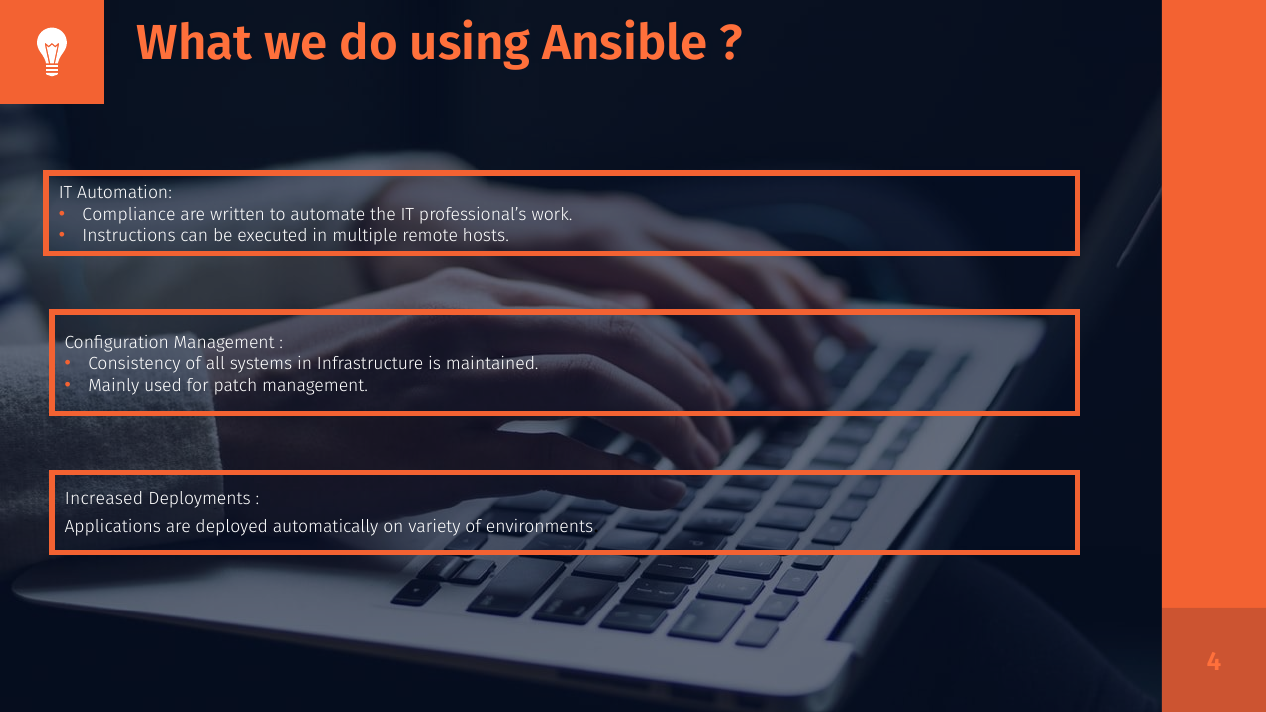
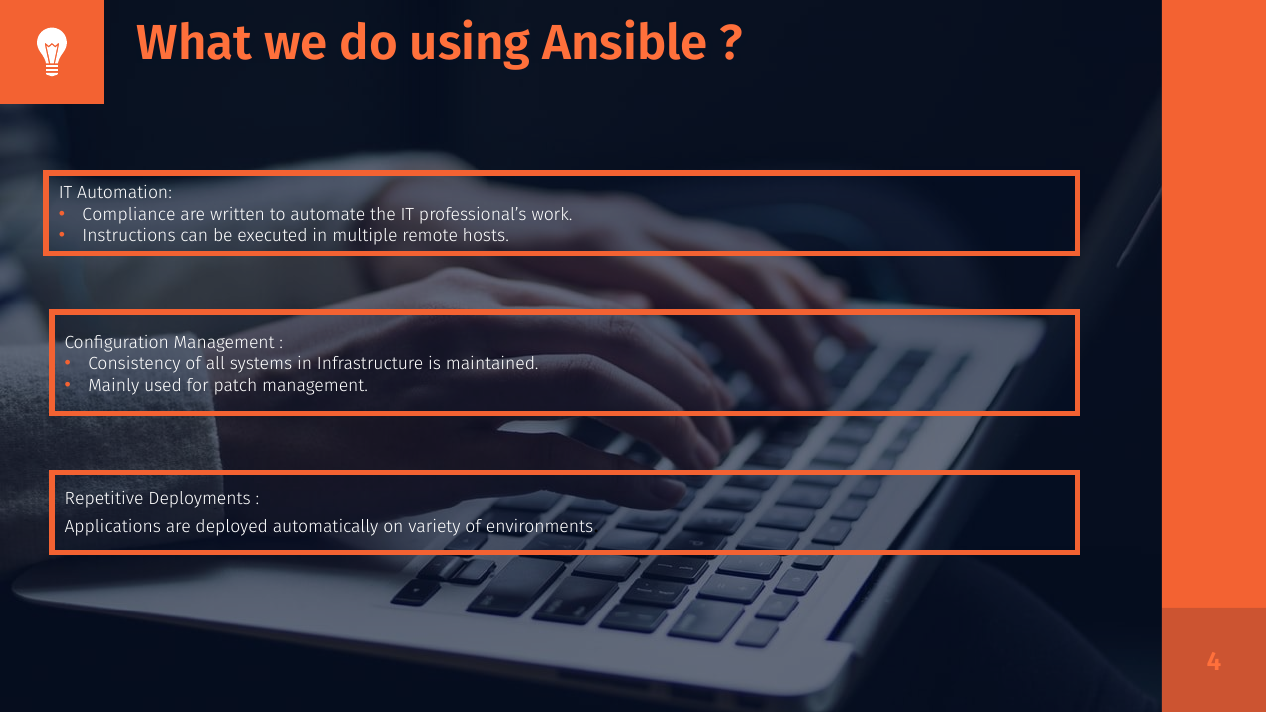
Increased: Increased -> Repetitive (104, 499)
